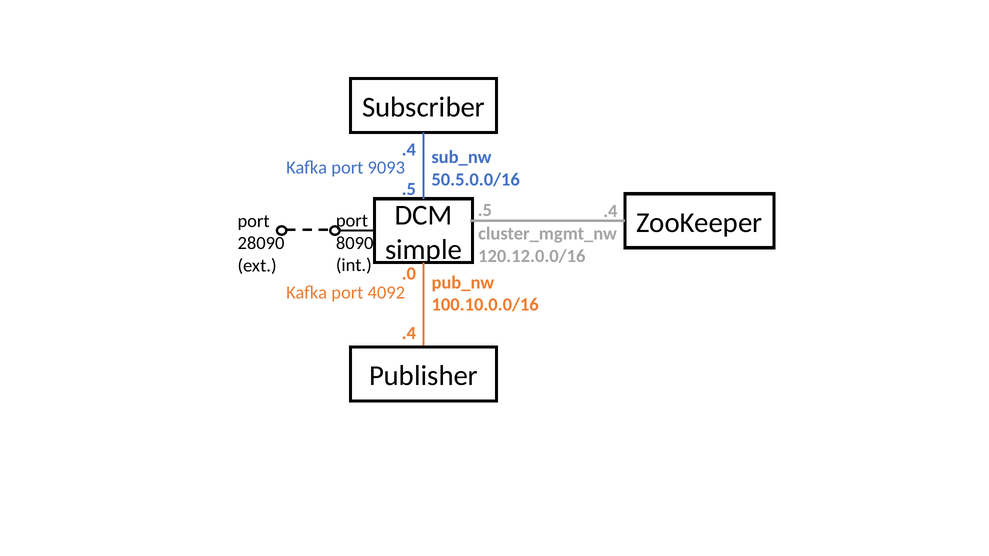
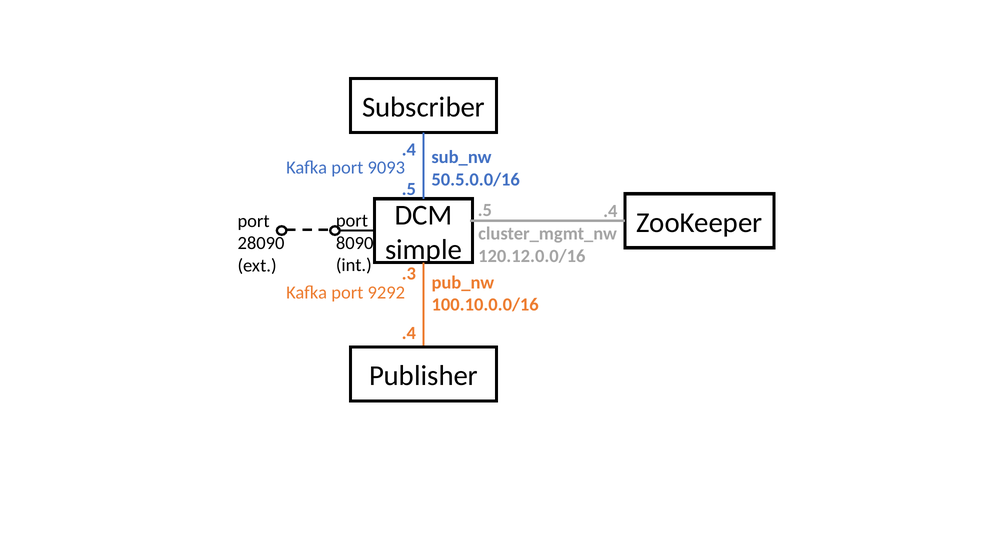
.0: .0 -> .3 (409, 274)
4092: 4092 -> 9292 (386, 293)
